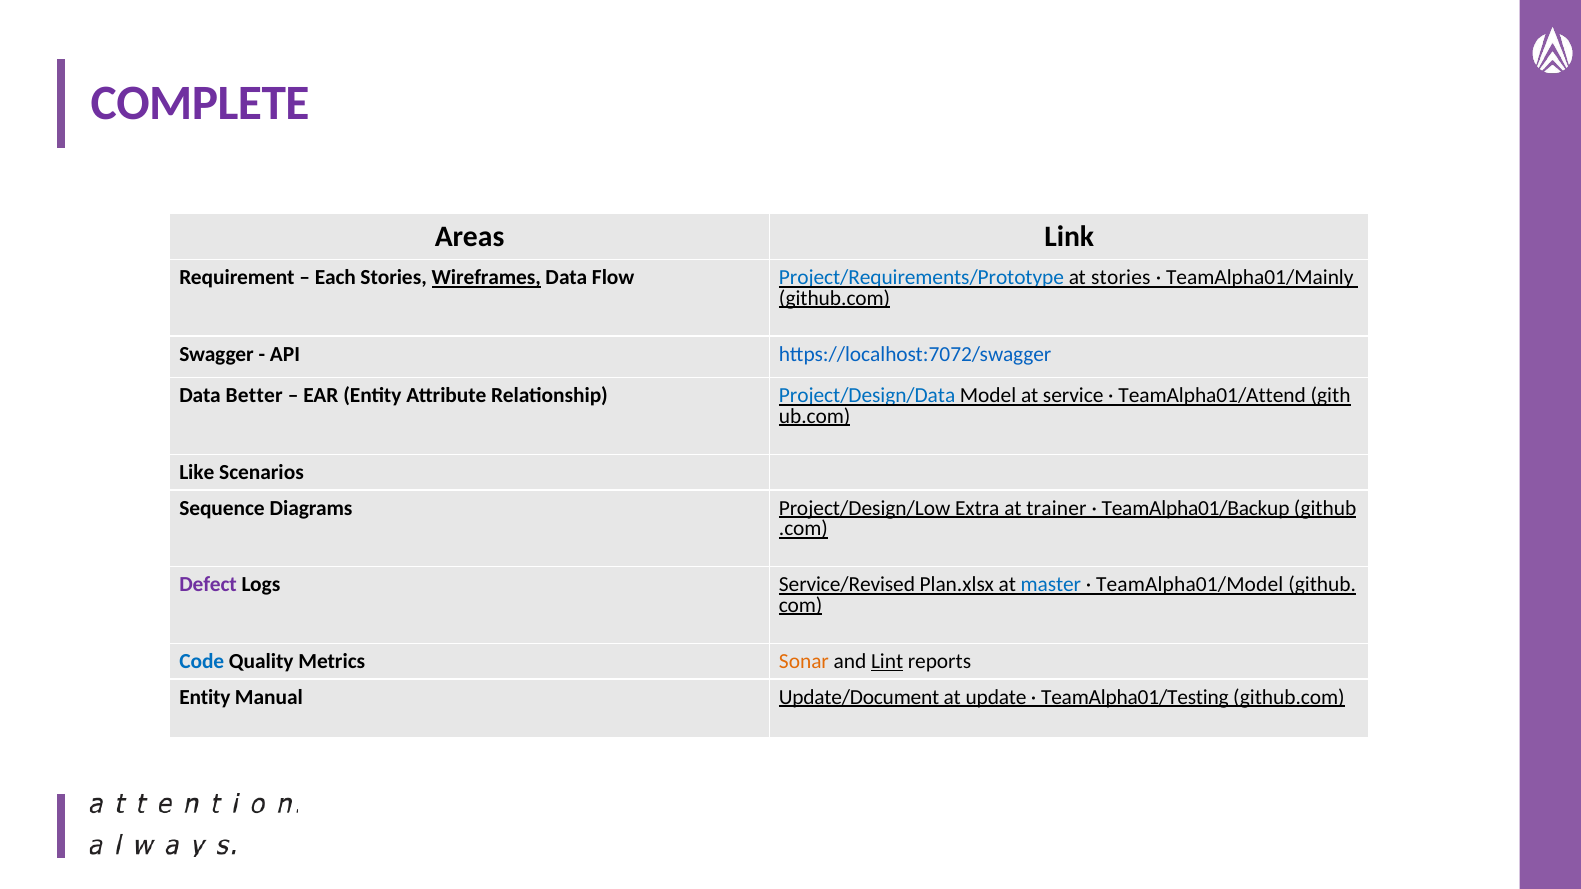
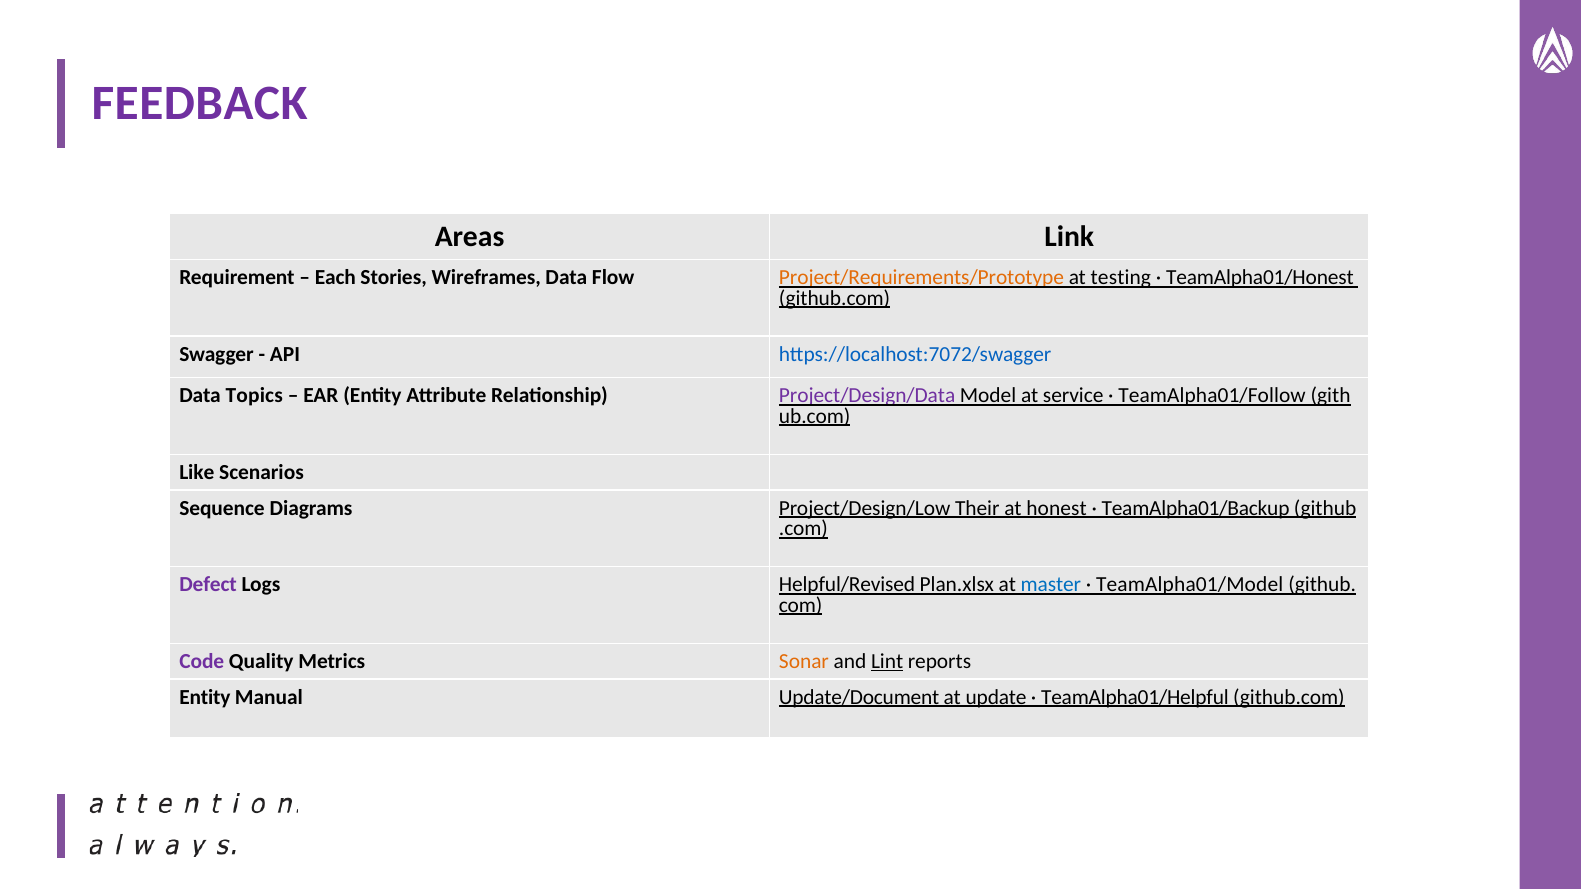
COMPLETE: COMPLETE -> FEEDBACK (200, 103)
Wireframes underline: present -> none (486, 278)
Project/Requirements/Prototype colour: blue -> orange (921, 278)
at stories: stories -> testing (1121, 278)
TeamAlpha01/Mainly: TeamAlpha01/Mainly -> TeamAlpha01/Honest (1260, 278)
Better: Better -> Topics (254, 396)
Project/Design/Data colour: blue -> purple (867, 396)
TeamAlpha01/Attend: TeamAlpha01/Attend -> TeamAlpha01/Follow (1212, 396)
Extra: Extra -> Their (977, 508)
trainer: trainer -> honest (1057, 508)
Service/Revised: Service/Revised -> Helpful/Revised (847, 585)
Code colour: blue -> purple (202, 662)
TeamAlpha01/Testing: TeamAlpha01/Testing -> TeamAlpha01/Helpful (1135, 697)
